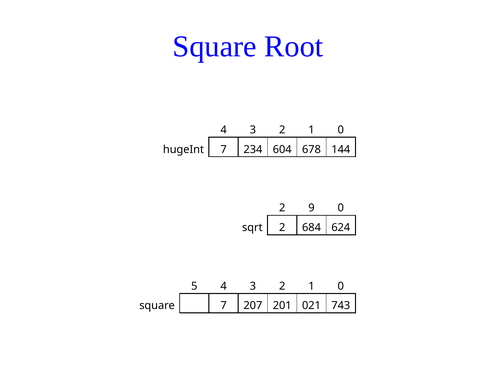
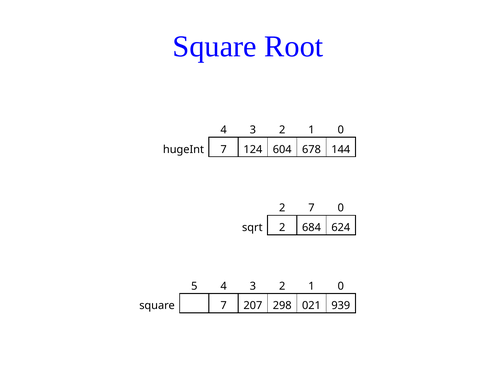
234: 234 -> 124 (253, 149)
2 9: 9 -> 7 (311, 208)
201: 201 -> 298 (282, 306)
743: 743 -> 939 (341, 306)
